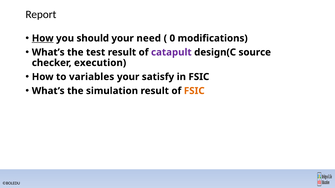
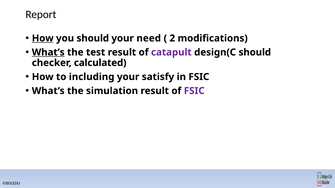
0: 0 -> 2 (172, 38)
What’s underline: none -> present (48, 52)
design(C source: source -> should (255, 52)
execution: execution -> calculated (100, 63)
variables: variables -> including (92, 77)
FSIC colour: orange -> purple (194, 91)
